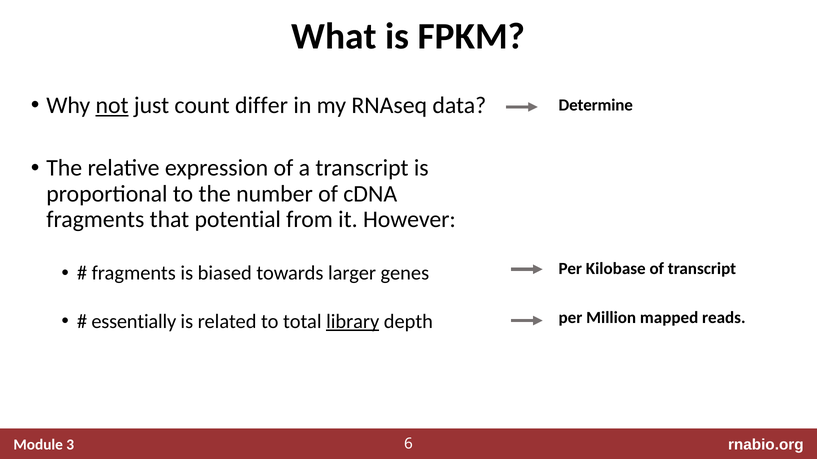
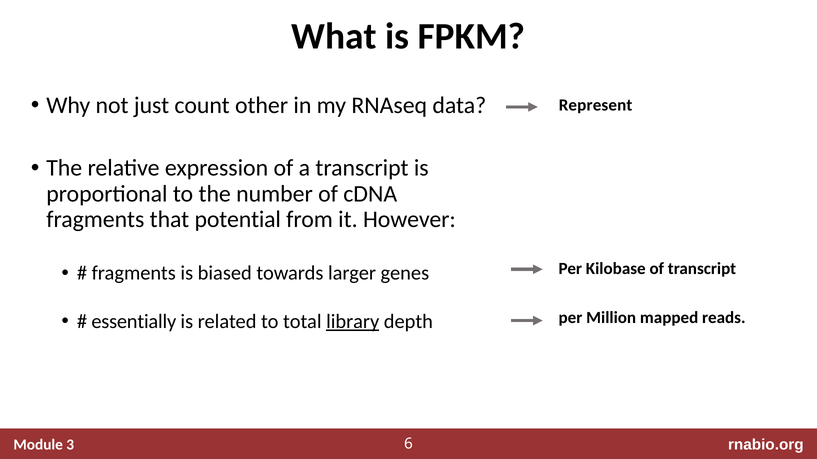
not underline: present -> none (112, 106)
differ: differ -> other (262, 106)
Determine: Determine -> Represent (596, 105)
